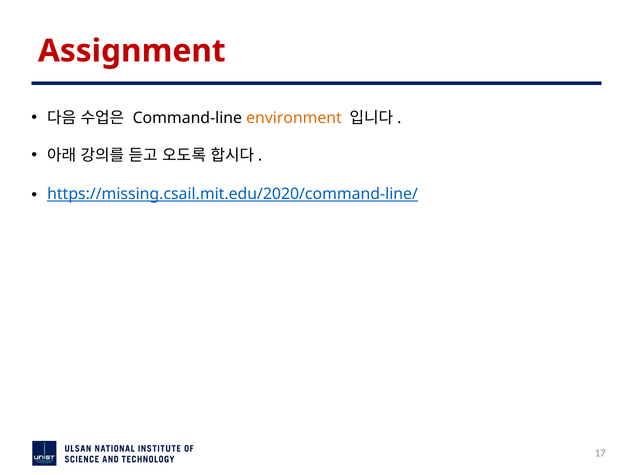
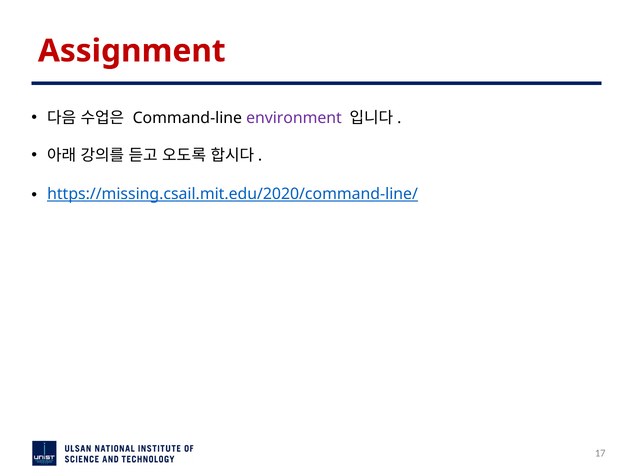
environment colour: orange -> purple (294, 118)
